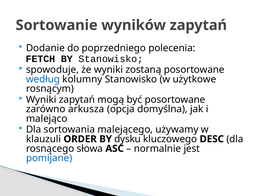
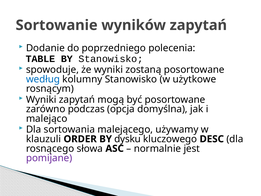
FETCH: FETCH -> TABLE (40, 59)
arkusza: arkusza -> podczas (86, 109)
pomijane colour: blue -> purple (49, 158)
